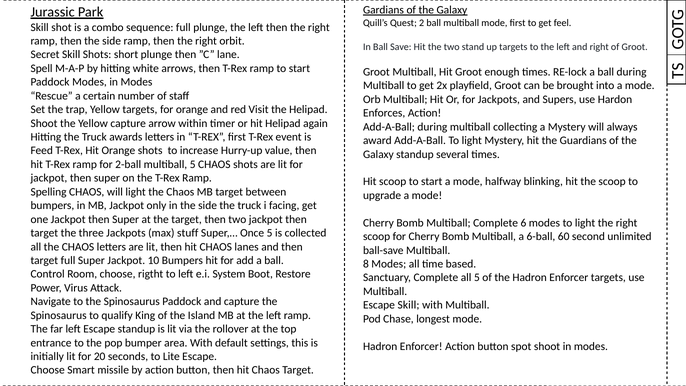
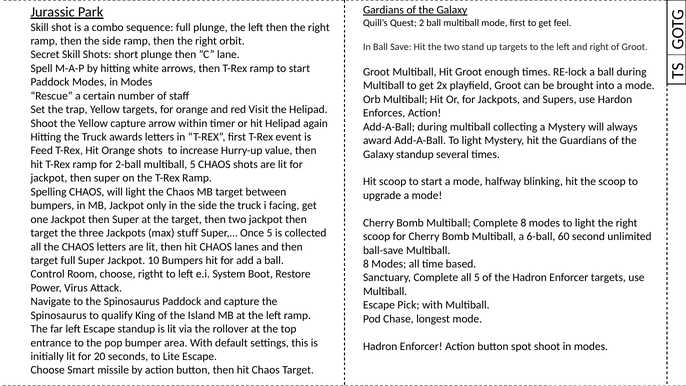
Complete 6: 6 -> 8 (523, 223)
Escape Skill: Skill -> Pick (408, 305)
